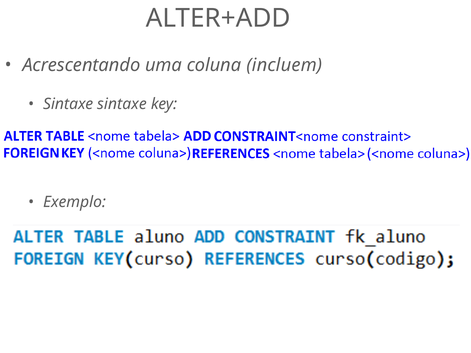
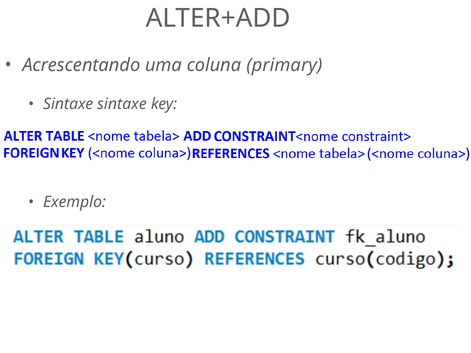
incluem: incluem -> primary (284, 65)
